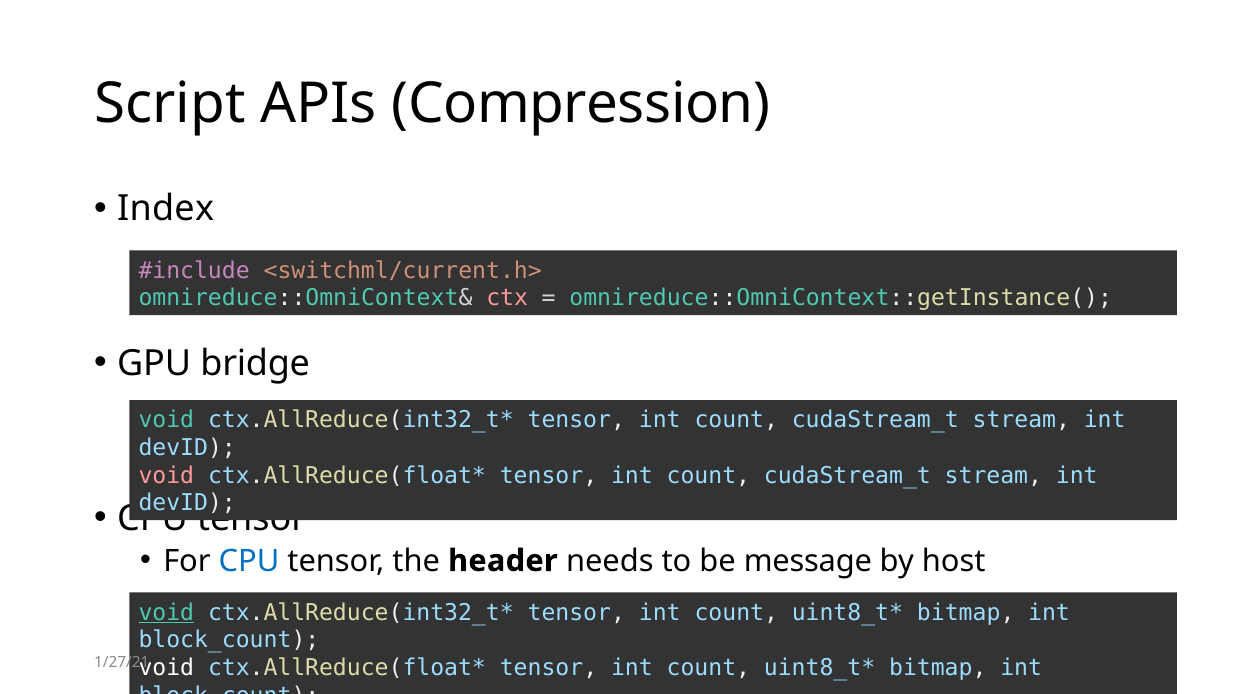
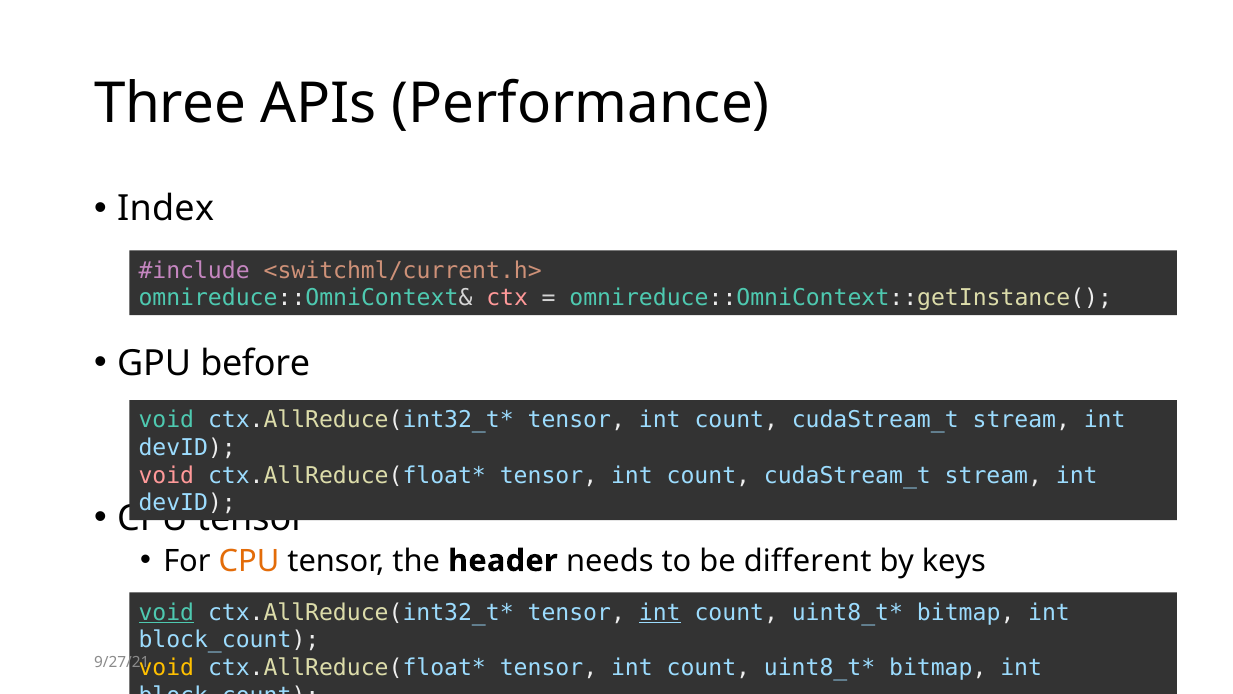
Script: Script -> Three (170, 104)
Compression: Compression -> Performance (581, 104)
bridge: bridge -> before (255, 363)
CPU colour: blue -> orange (249, 561)
message: message -> different (808, 561)
host: host -> keys (954, 561)
int underline: none -> present (660, 612)
void colour: white -> yellow (166, 668)
1/27/21: 1/27/21 -> 9/27/21 (122, 662)
